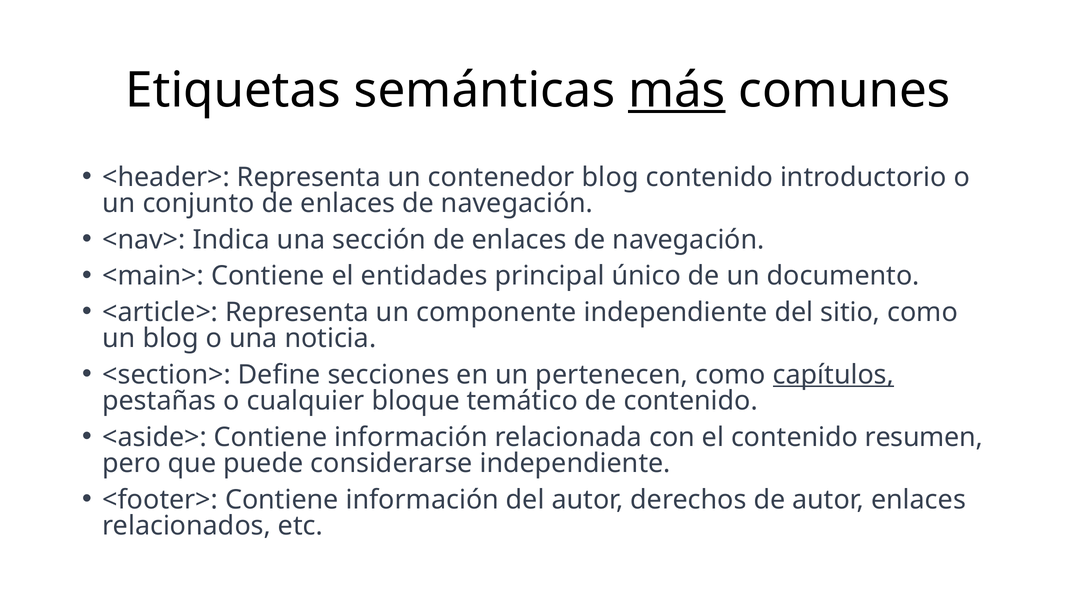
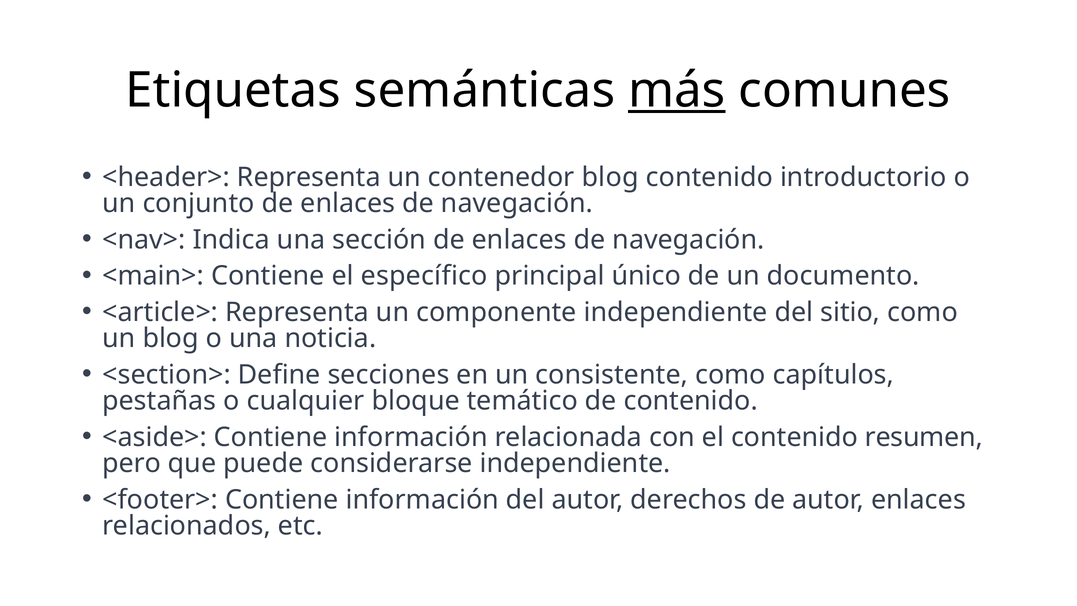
entidades: entidades -> específico (424, 276)
pertenecen: pertenecen -> consistente (612, 375)
capítulos underline: present -> none (833, 375)
